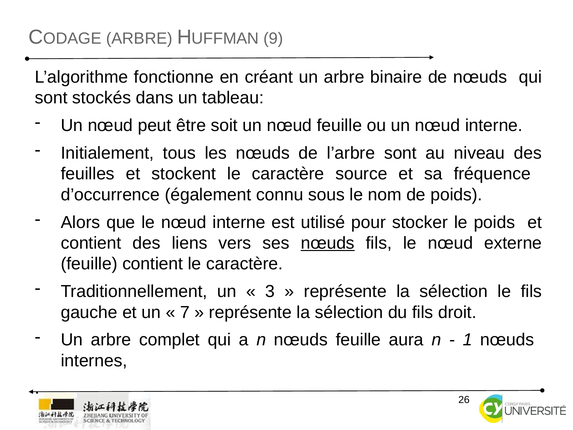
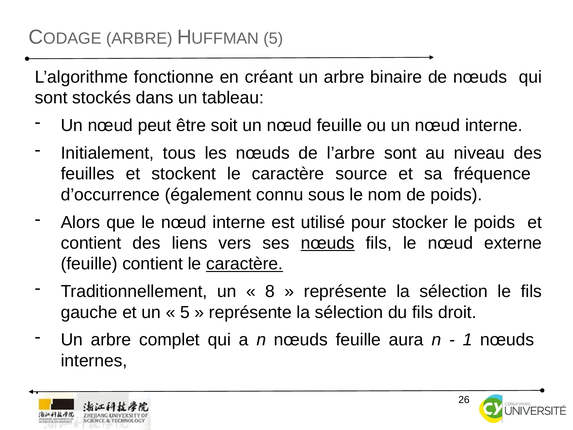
9: 9 -> 5 (273, 39)
caractère underline: none -> present (245, 264)
3: 3 -> 8 (270, 291)
7: 7 -> 5 (185, 312)
